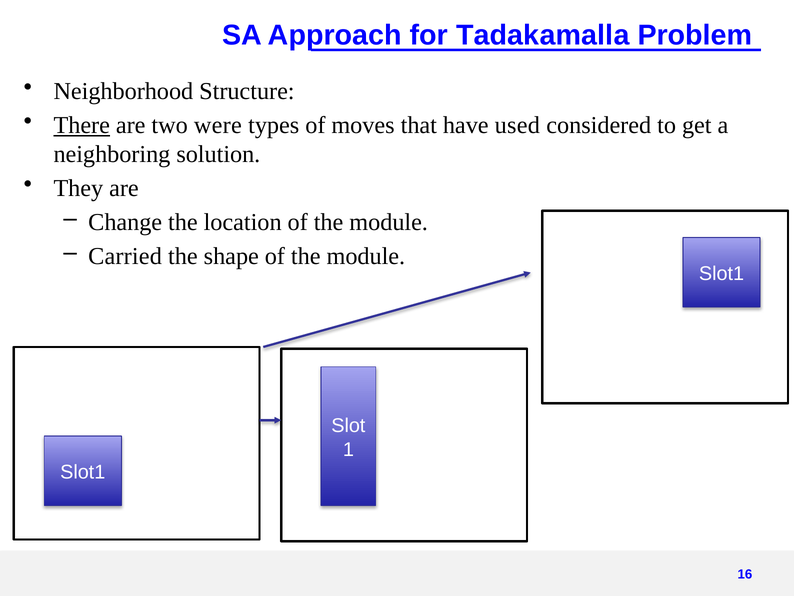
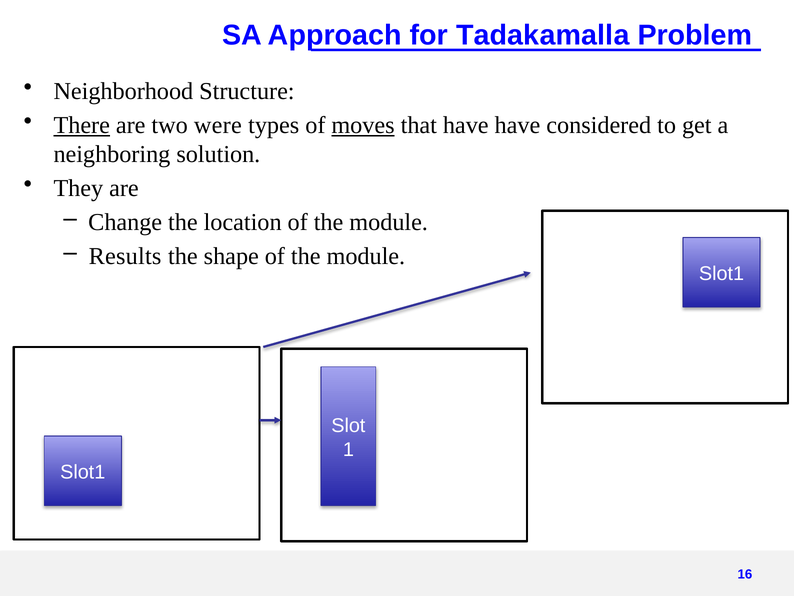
moves underline: none -> present (363, 125)
have used: used -> have (517, 125)
Carried: Carried -> Results (125, 256)
